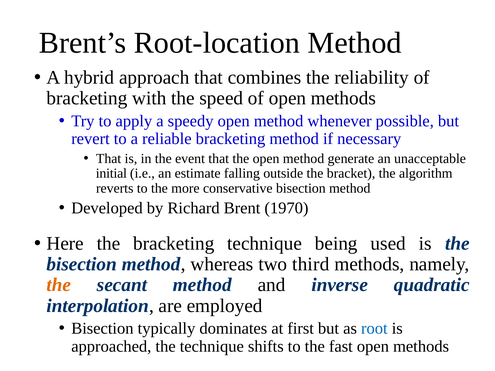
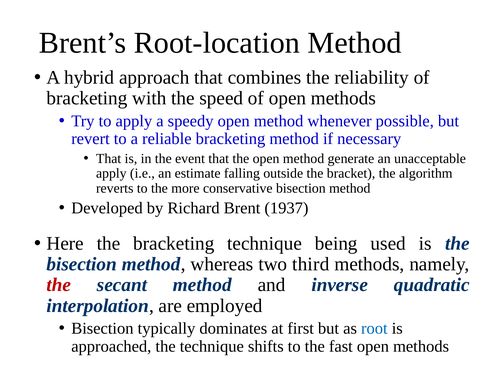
initial: initial -> apply (111, 174)
1970: 1970 -> 1937 (286, 208)
the colour: orange -> red (59, 285)
